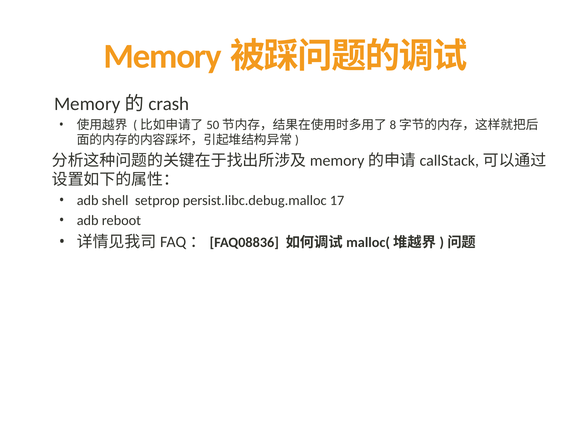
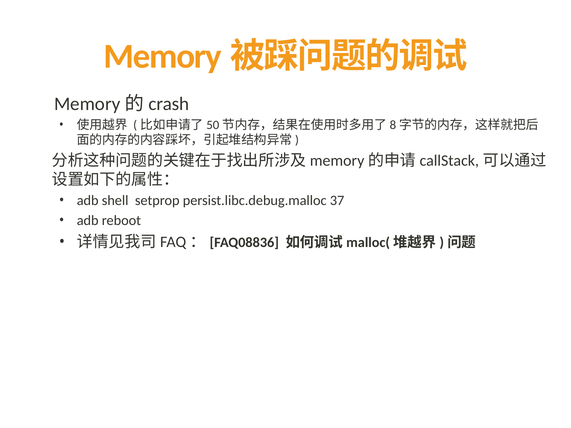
17: 17 -> 37 (337, 201)
